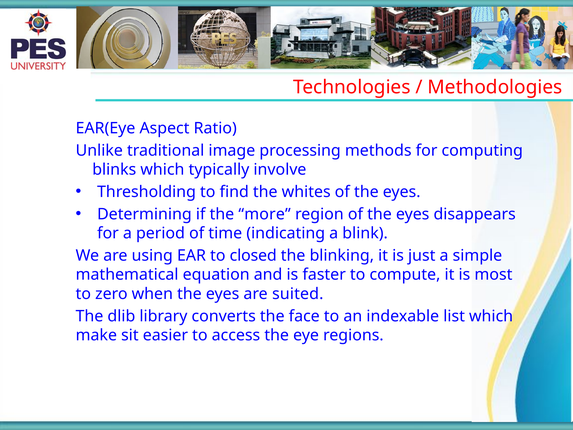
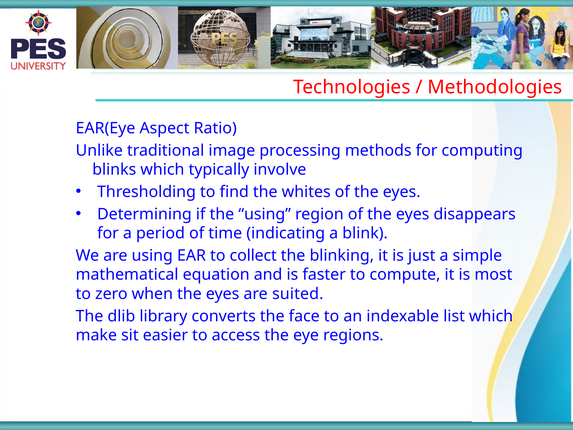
the more: more -> using (265, 214)
closed: closed -> collect (253, 255)
